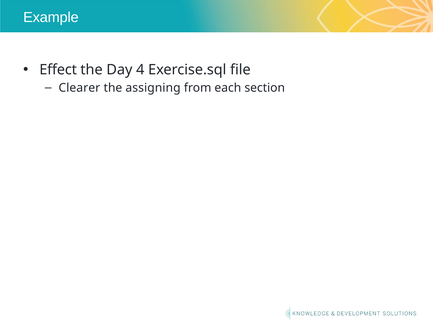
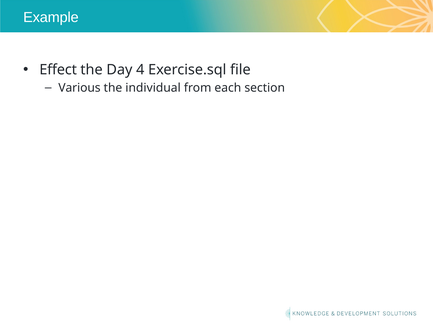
Clearer: Clearer -> Various (79, 88)
assigning: assigning -> individual (153, 88)
